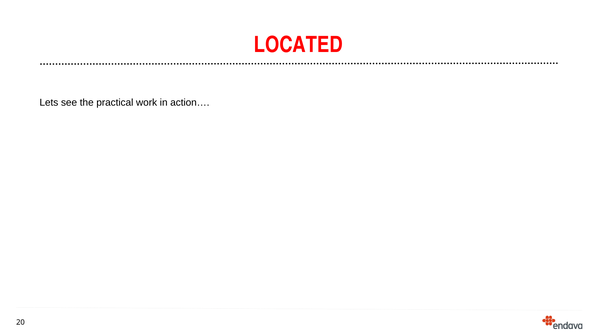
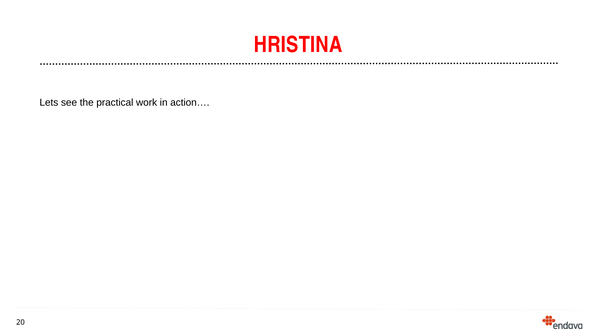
LOCATED: LOCATED -> HRISTINA (298, 45)
